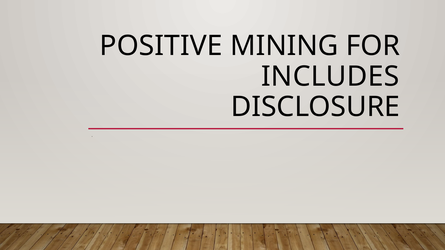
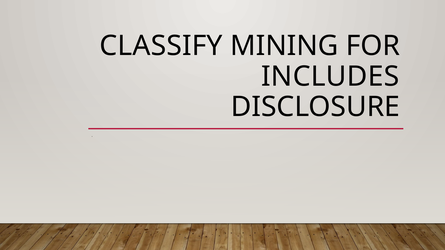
POSITIVE: POSITIVE -> CLASSIFY (161, 46)
